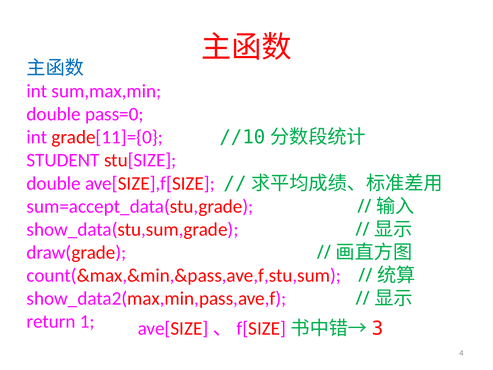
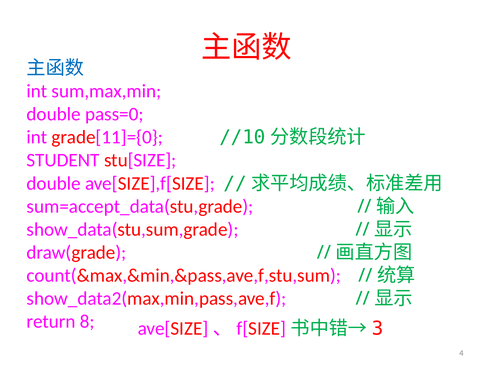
1: 1 -> 8 (87, 321)
